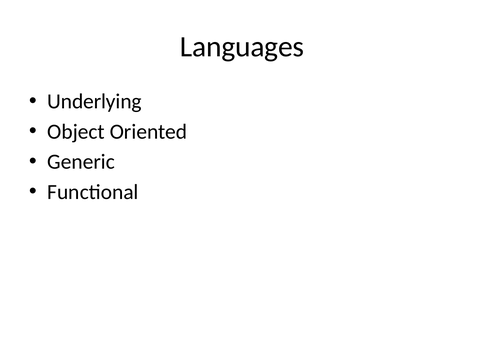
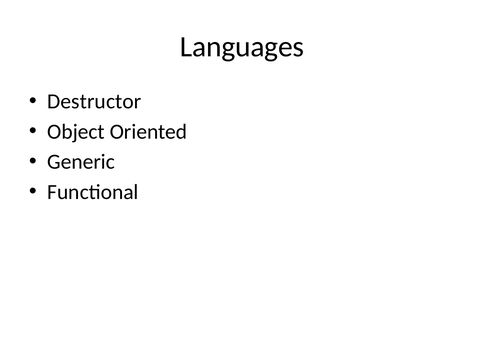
Underlying: Underlying -> Destructor (94, 102)
